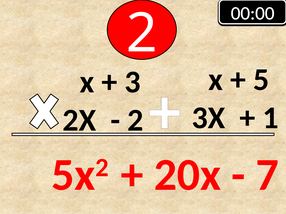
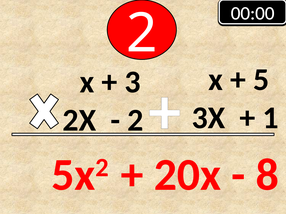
7: 7 -> 8 (267, 175)
